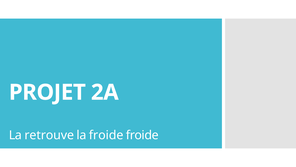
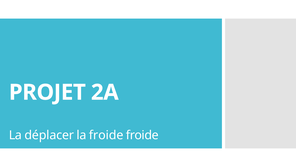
retrouve: retrouve -> déplacer (49, 135)
